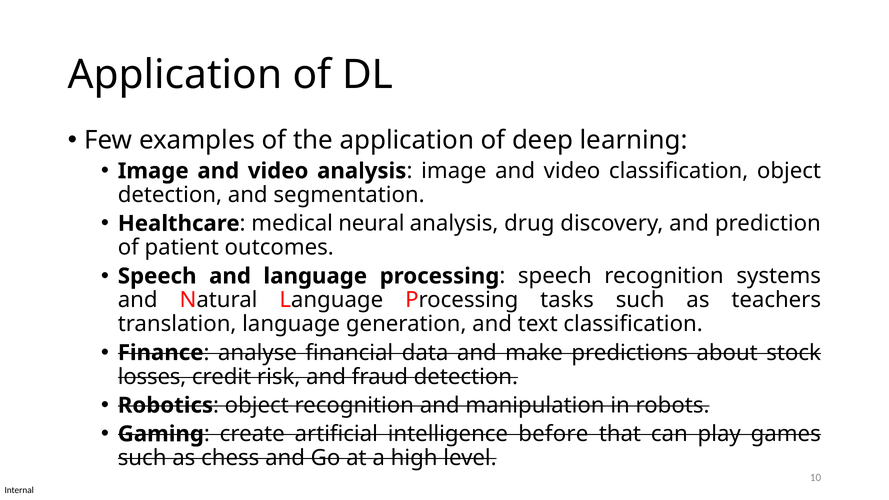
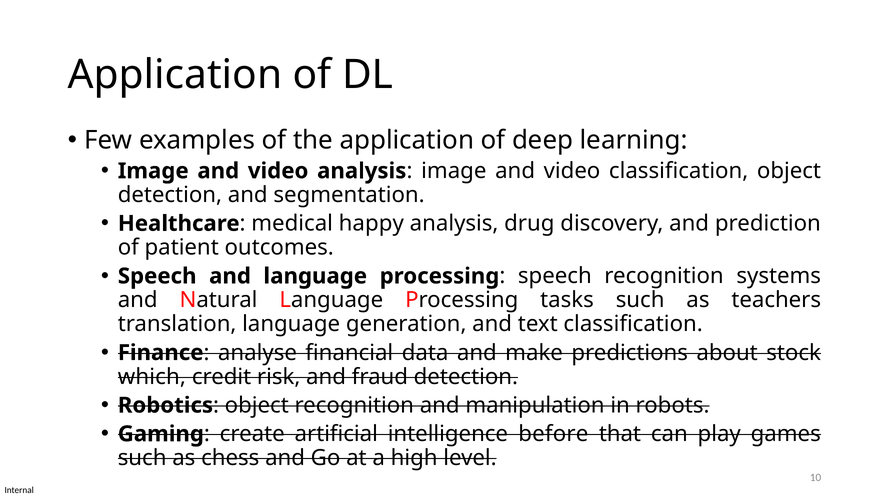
neural: neural -> happy (371, 224)
losses: losses -> which (152, 377)
